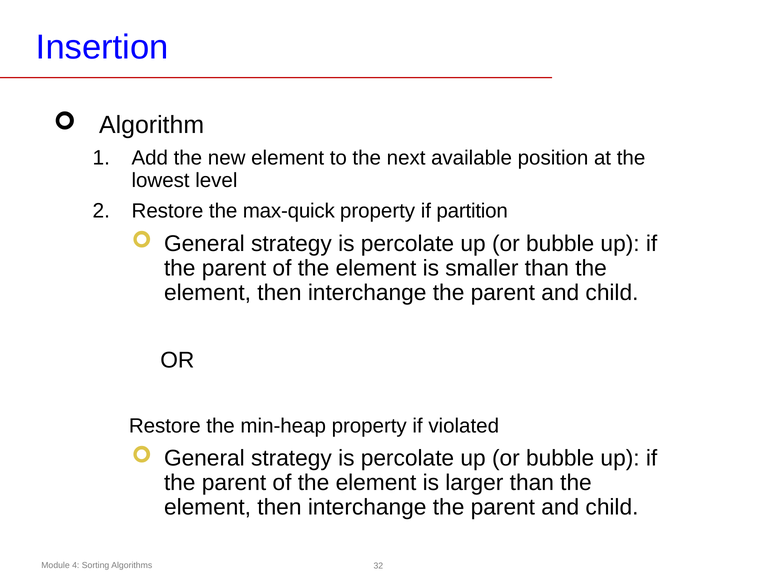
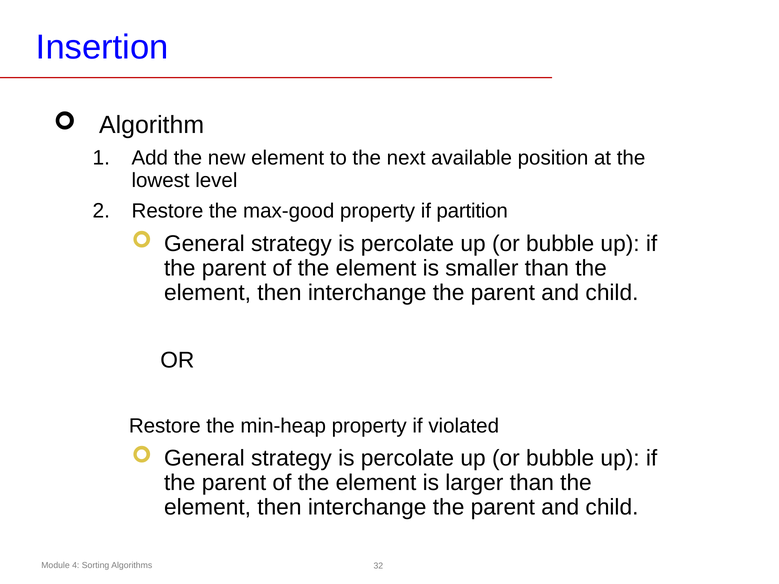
max-quick: max-quick -> max-good (289, 211)
